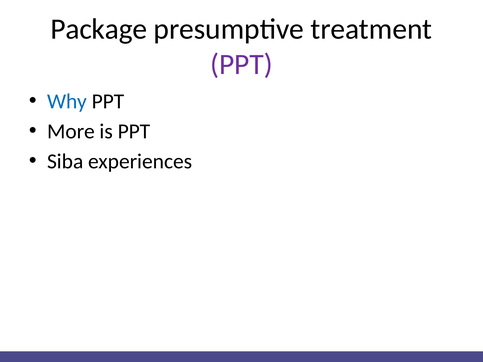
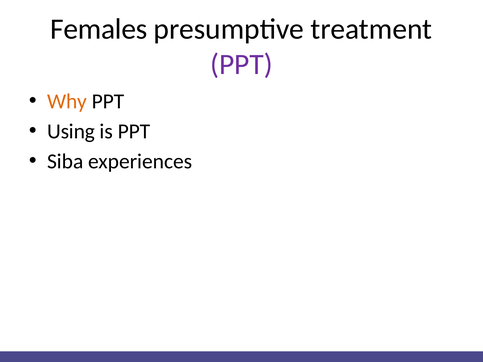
Package: Package -> Females (99, 29)
Why colour: blue -> orange (67, 101)
More: More -> Using (71, 131)
